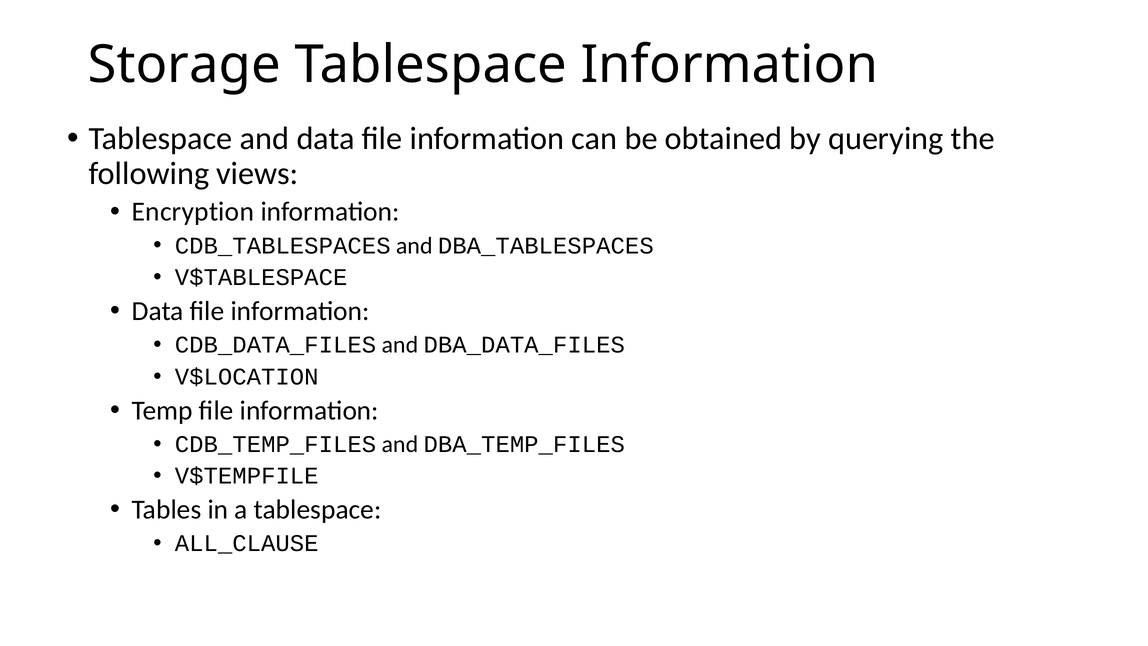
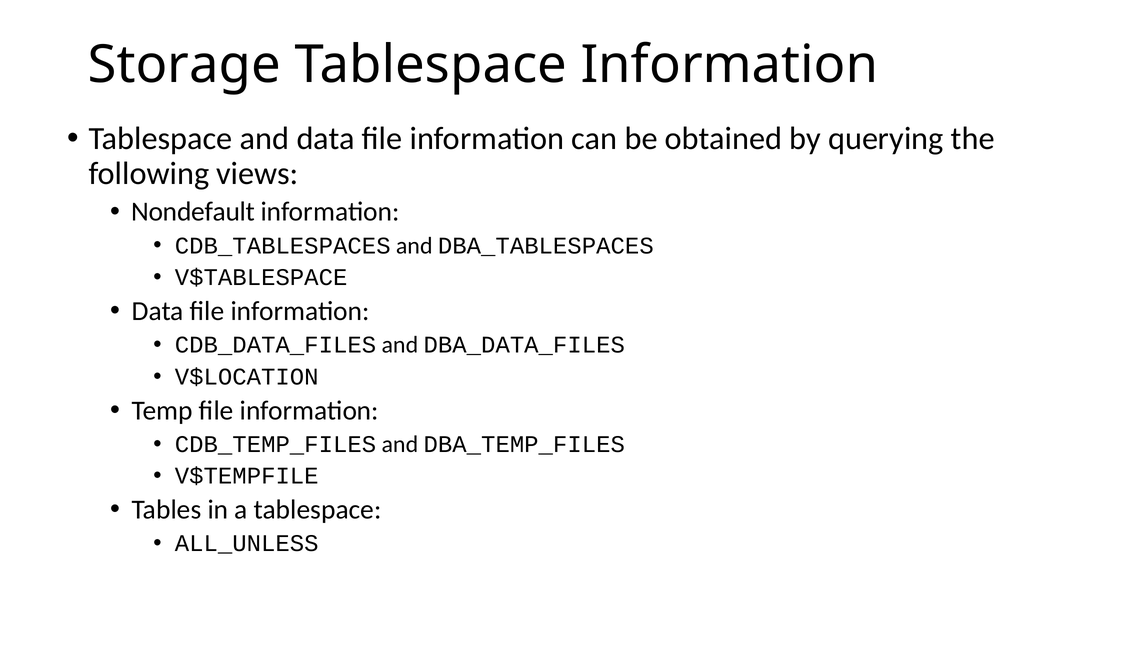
Encryption: Encryption -> Nondefault (193, 212)
ALL_CLAUSE: ALL_CLAUSE -> ALL_UNLESS (247, 543)
